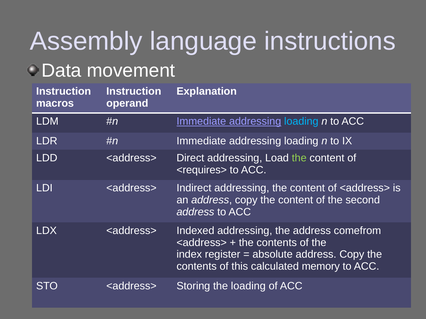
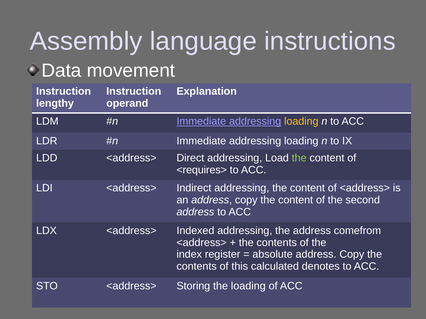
macros: macros -> lengthy (55, 104)
loading colour: light blue -> yellow (301, 121)
memory: memory -> denotes (321, 267)
